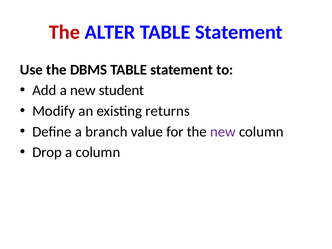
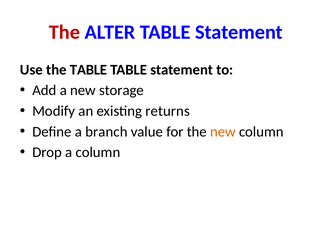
the DBMS: DBMS -> TABLE (89, 70)
student: student -> storage (121, 90)
new colour: purple -> orange (223, 132)
